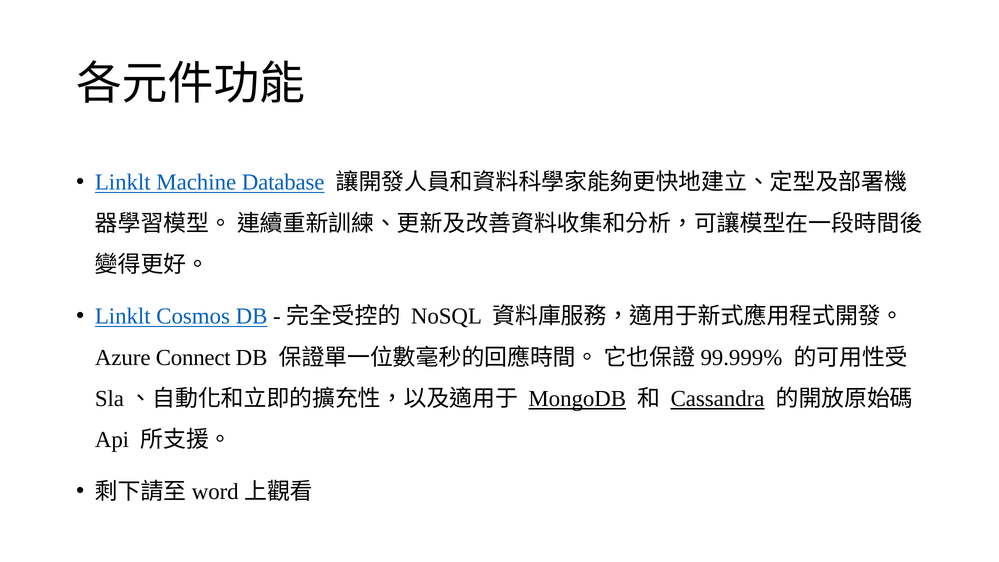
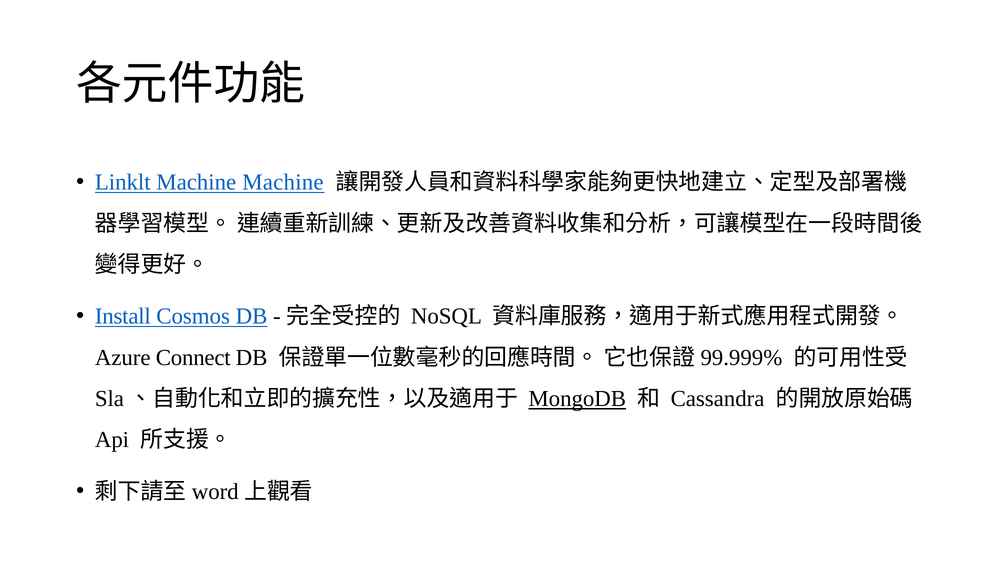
Machine Database: Database -> Machine (283, 182)
Linklt: Linklt -> Install (123, 316)
Cassandra underline: present -> none (718, 399)
